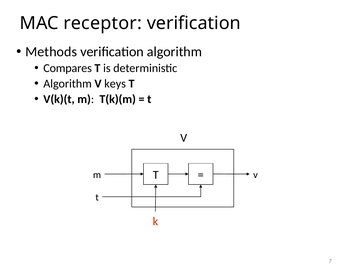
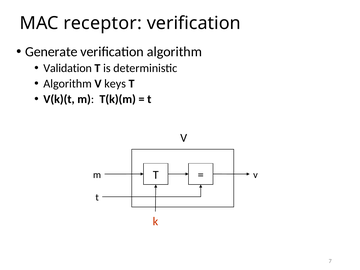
Methods: Methods -> Generate (51, 52)
Compares: Compares -> Validation (68, 68)
